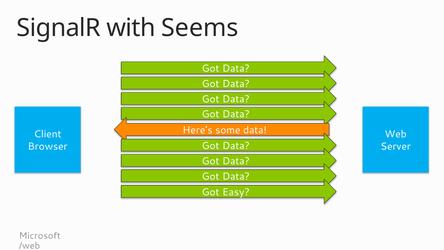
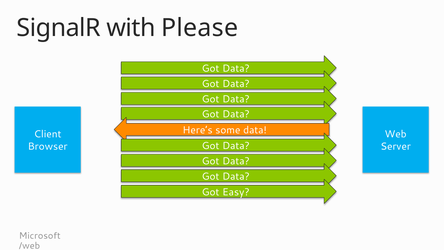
Seems: Seems -> Please (200, 28)
